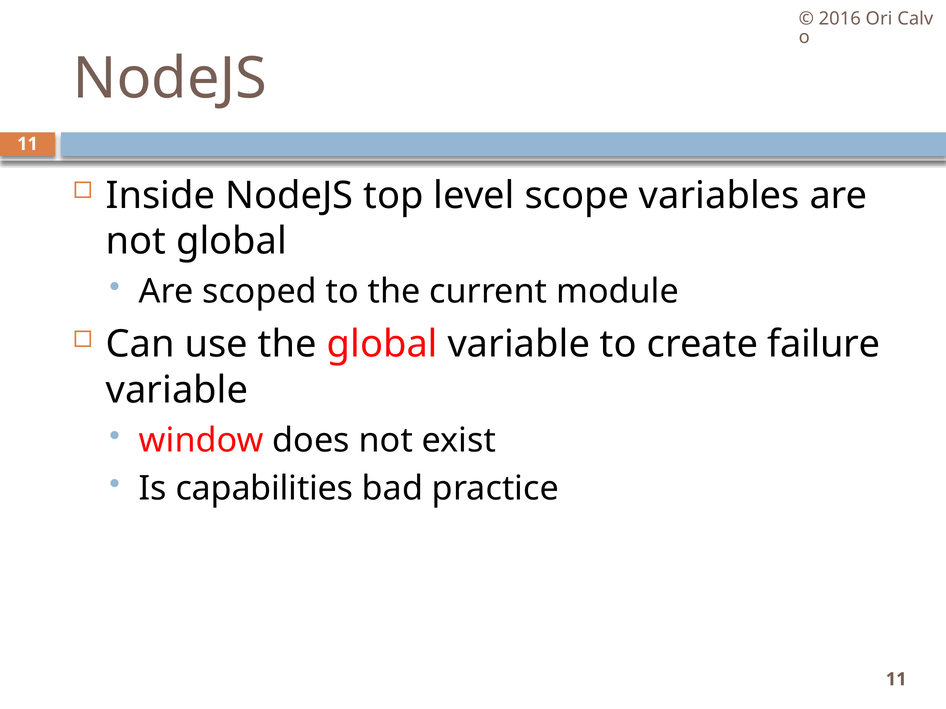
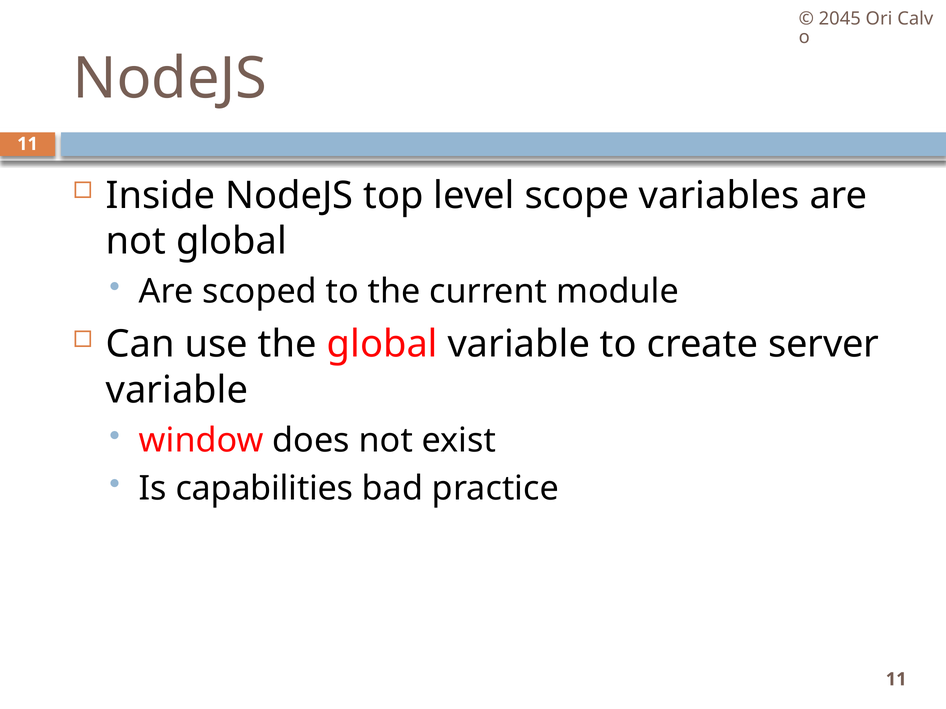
2016: 2016 -> 2045 (840, 19)
failure: failure -> server (824, 345)
